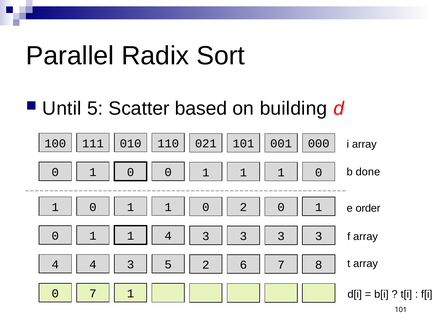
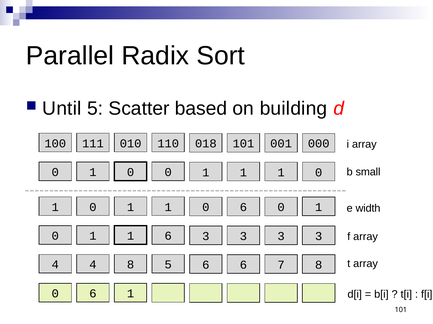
021: 021 -> 018 (206, 144)
done: done -> small (368, 172)
1 0 2: 2 -> 6 (243, 208)
order: order -> width (368, 209)
1 4: 4 -> 6 (168, 236)
4 4 3: 3 -> 8 (131, 265)
5 2: 2 -> 6 (206, 265)
7: 7 -> 6 (93, 294)
